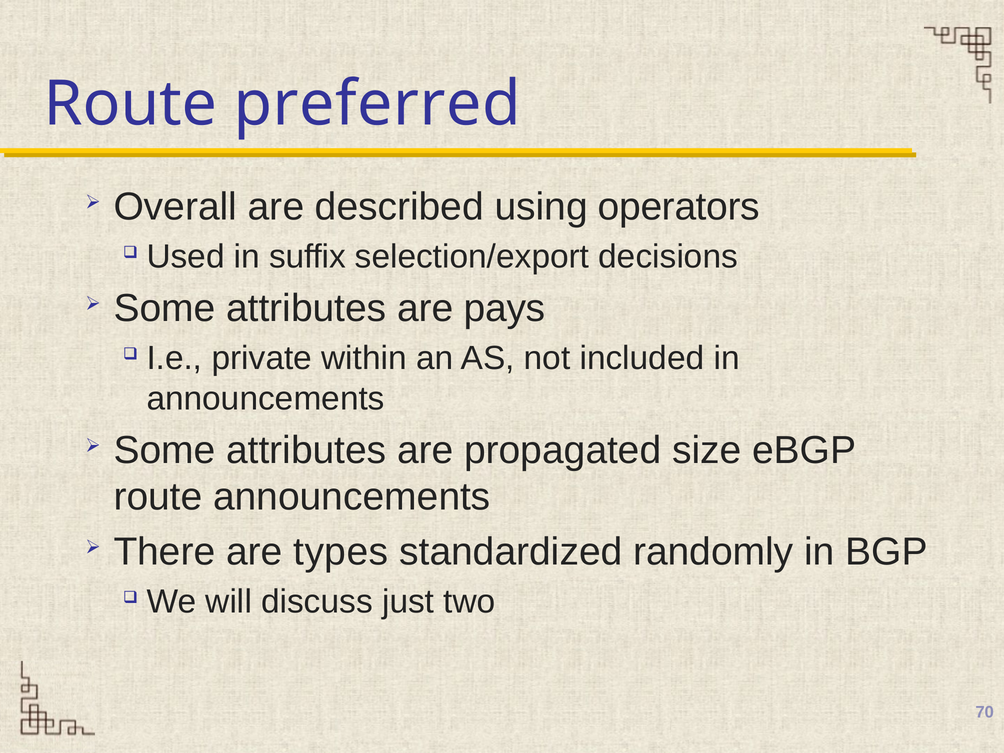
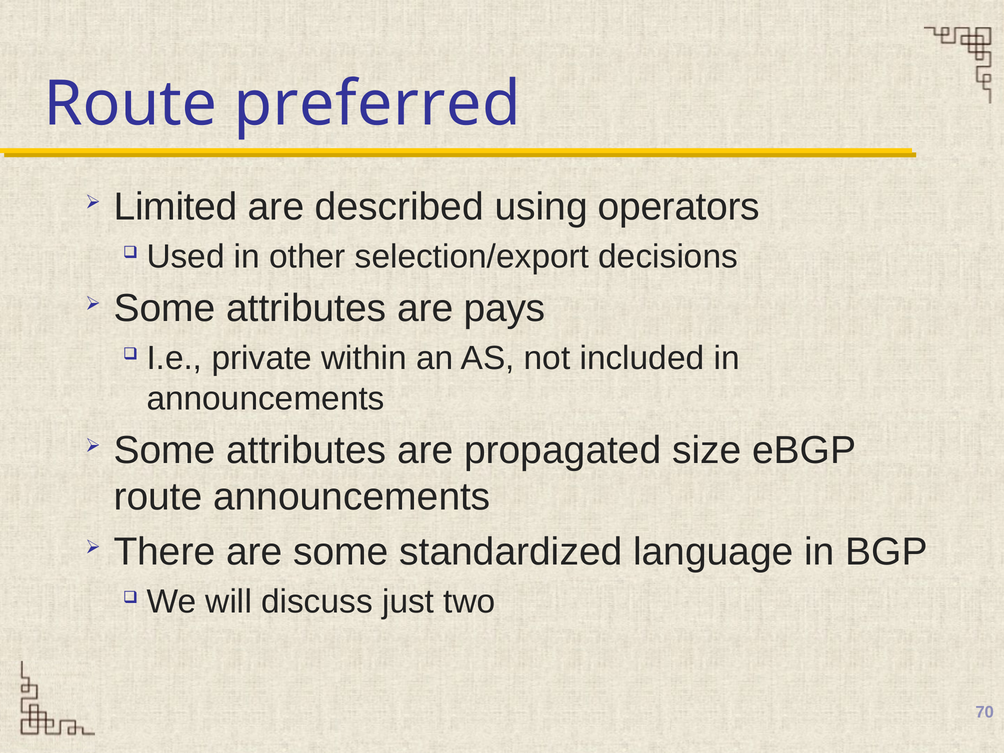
Overall: Overall -> Limited (176, 207)
suffix: suffix -> other (307, 257)
are types: types -> some (341, 552)
randomly: randomly -> language (713, 552)
